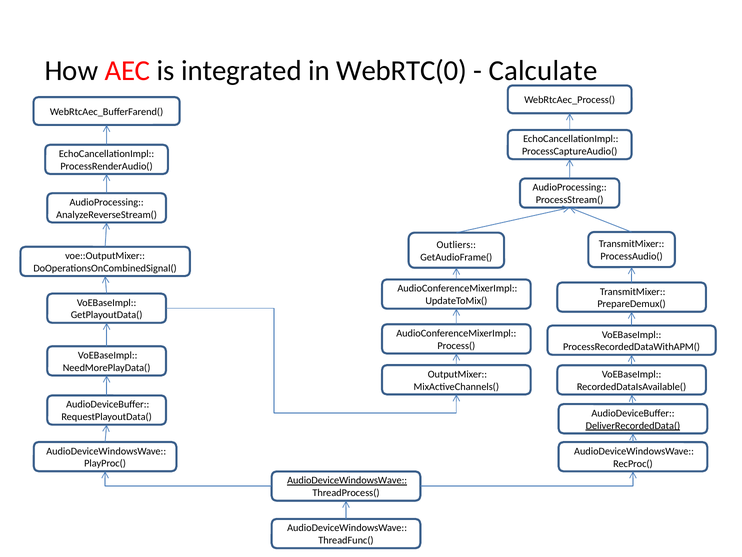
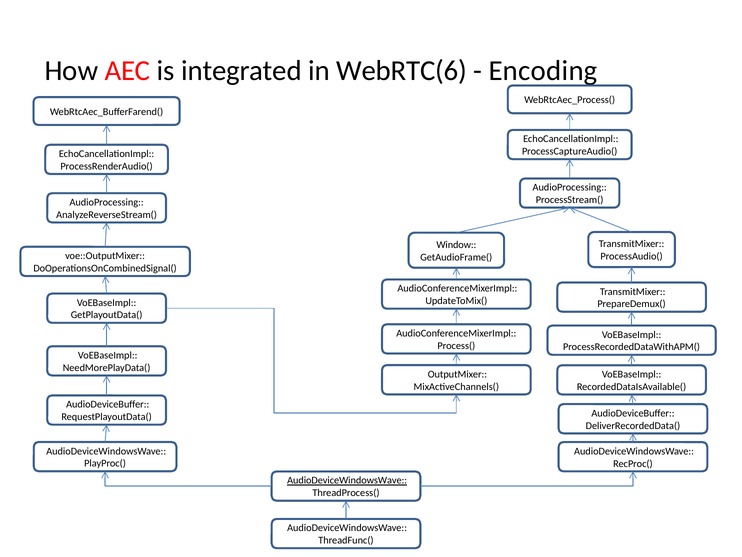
WebRTC(0: WebRTC(0 -> WebRTC(6 (402, 71)
Calculate: Calculate -> Encoding (543, 71)
Outliers: Outliers -> Window (456, 244)
DeliverRecordedData( underline: present -> none (633, 425)
